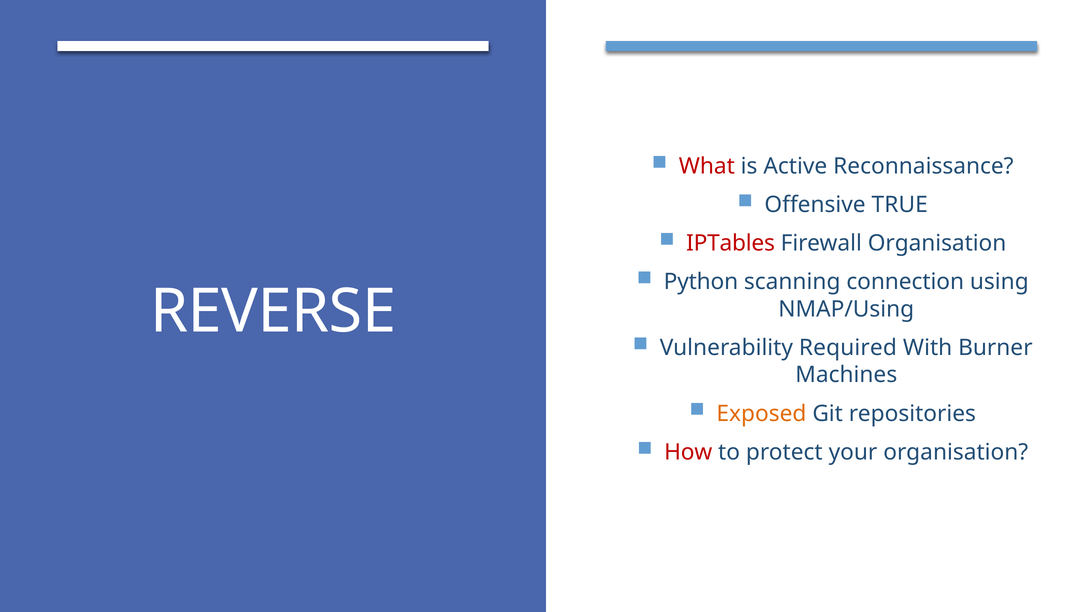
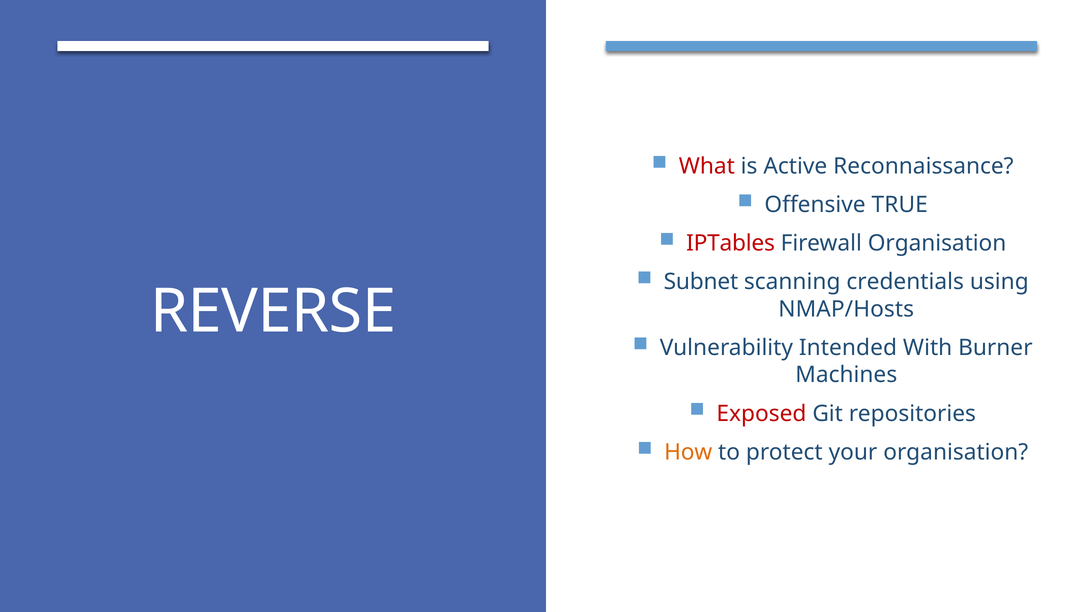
Python: Python -> Subnet (701, 282)
connection: connection -> credentials (905, 282)
NMAP/Using: NMAP/Using -> NMAP/Hosts (846, 309)
Required: Required -> Intended (848, 348)
Exposed colour: orange -> red (761, 414)
How colour: red -> orange (688, 453)
